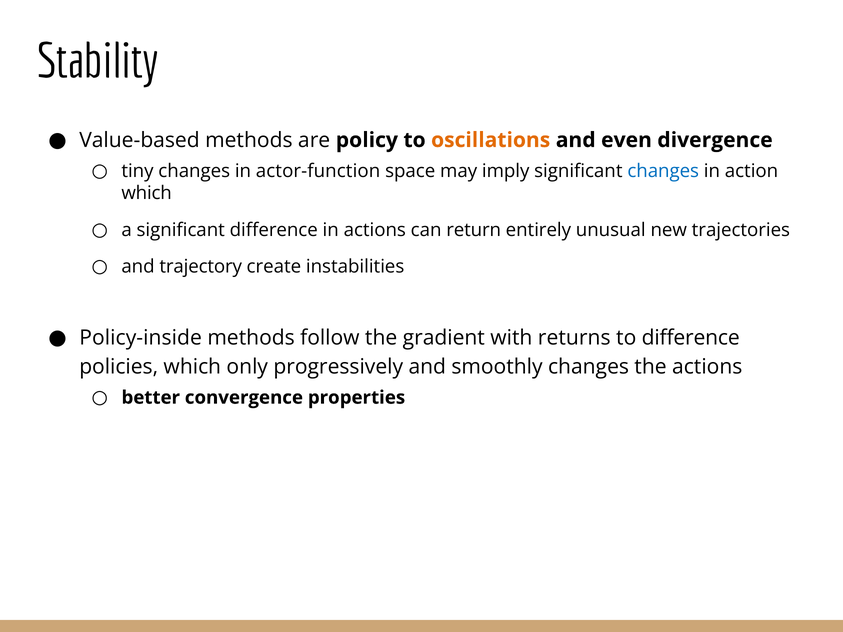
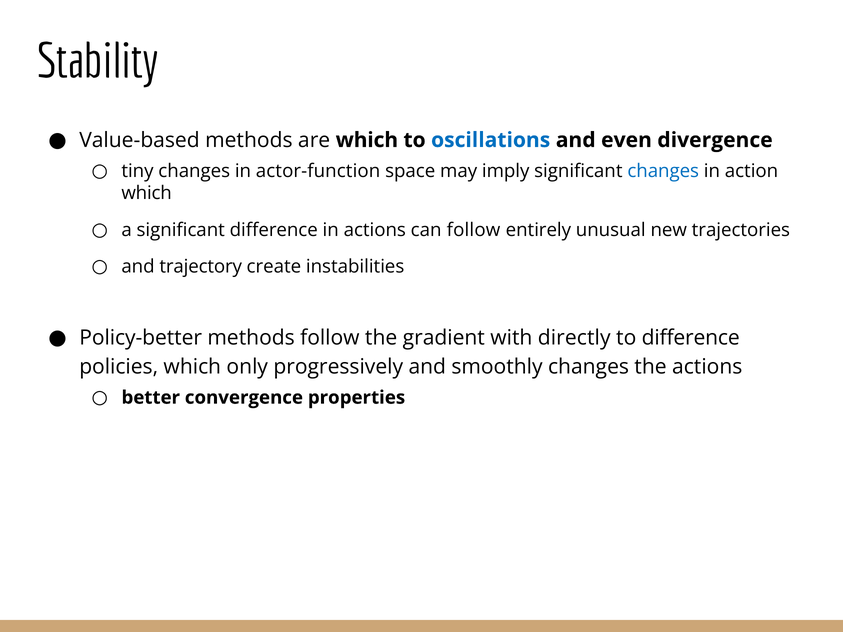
are policy: policy -> which (367, 140)
oscillations colour: orange -> blue (491, 140)
can return: return -> follow (473, 230)
Policy-inside: Policy-inside -> Policy-better (141, 338)
returns: returns -> directly (574, 338)
